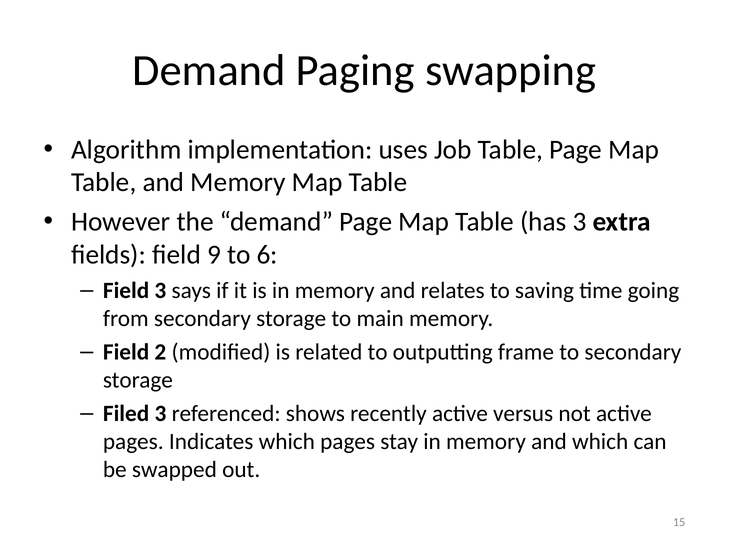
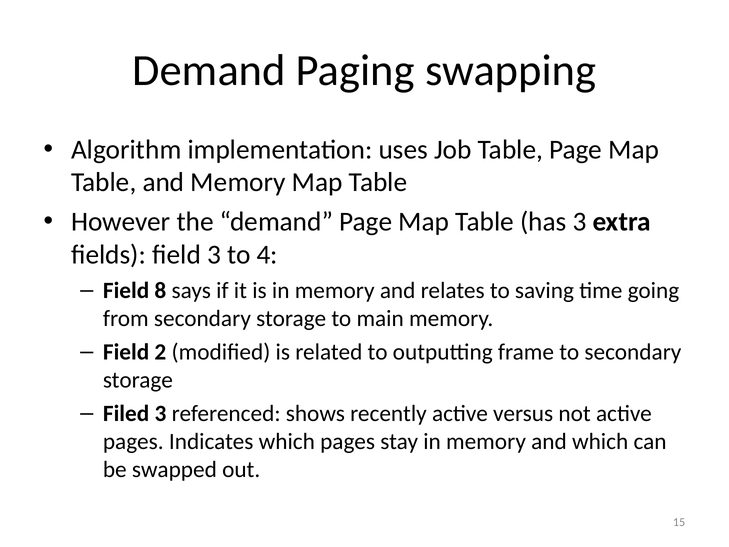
field 9: 9 -> 3 (214, 255)
6: 6 -> 4 (267, 255)
Field 3: 3 -> 8 (160, 290)
